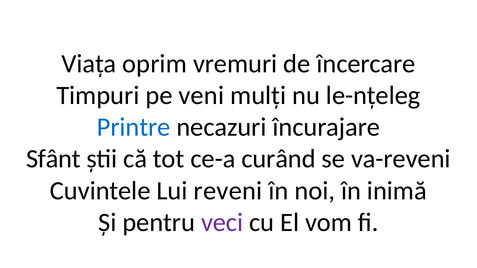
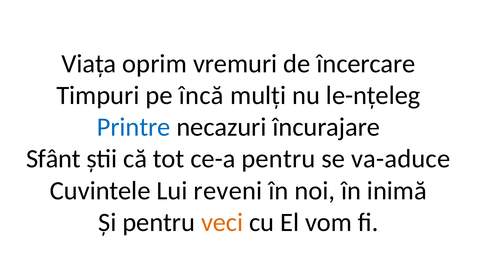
veni: veni -> încă (201, 95)
ce-a curând: curând -> pentru (278, 159)
va-reveni: va-reveni -> va-aduce (401, 159)
veci colour: purple -> orange (222, 223)
